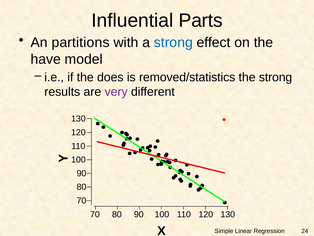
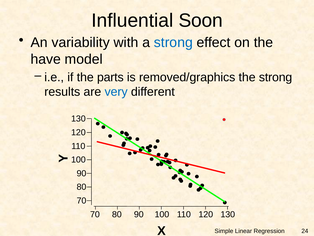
Parts: Parts -> Soon (201, 20)
partitions: partitions -> variability (81, 42)
does: does -> parts (110, 77)
removed/statistics: removed/statistics -> removed/graphics (187, 77)
very colour: purple -> blue (116, 92)
